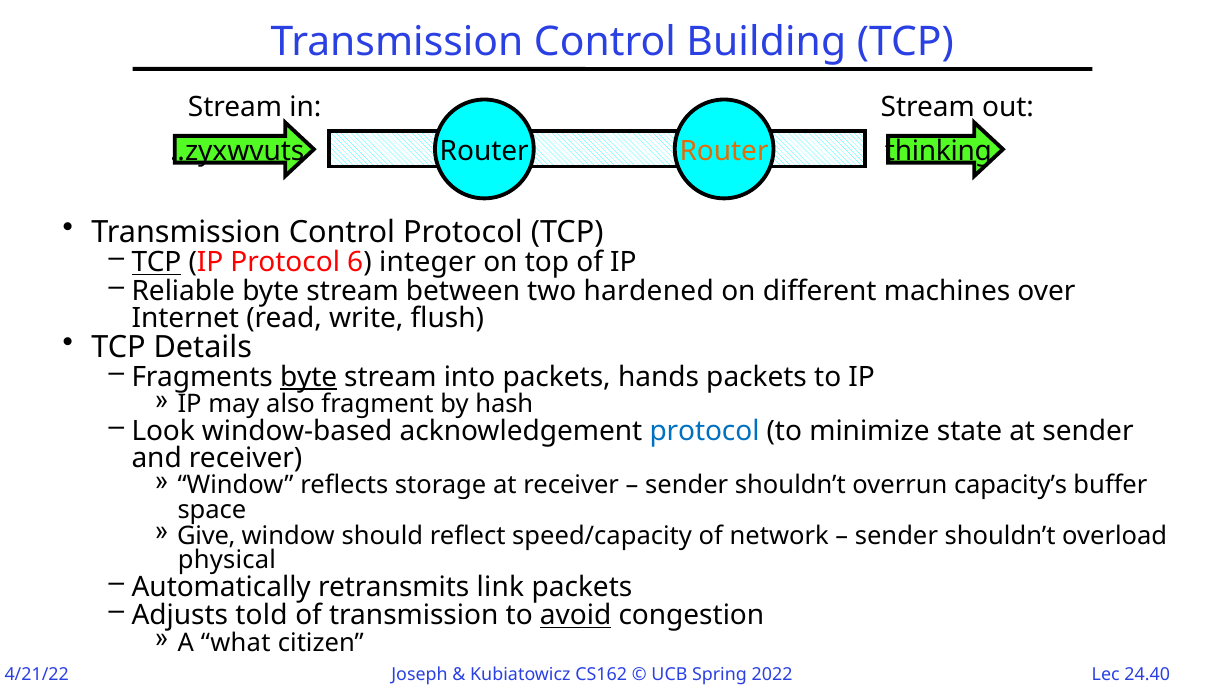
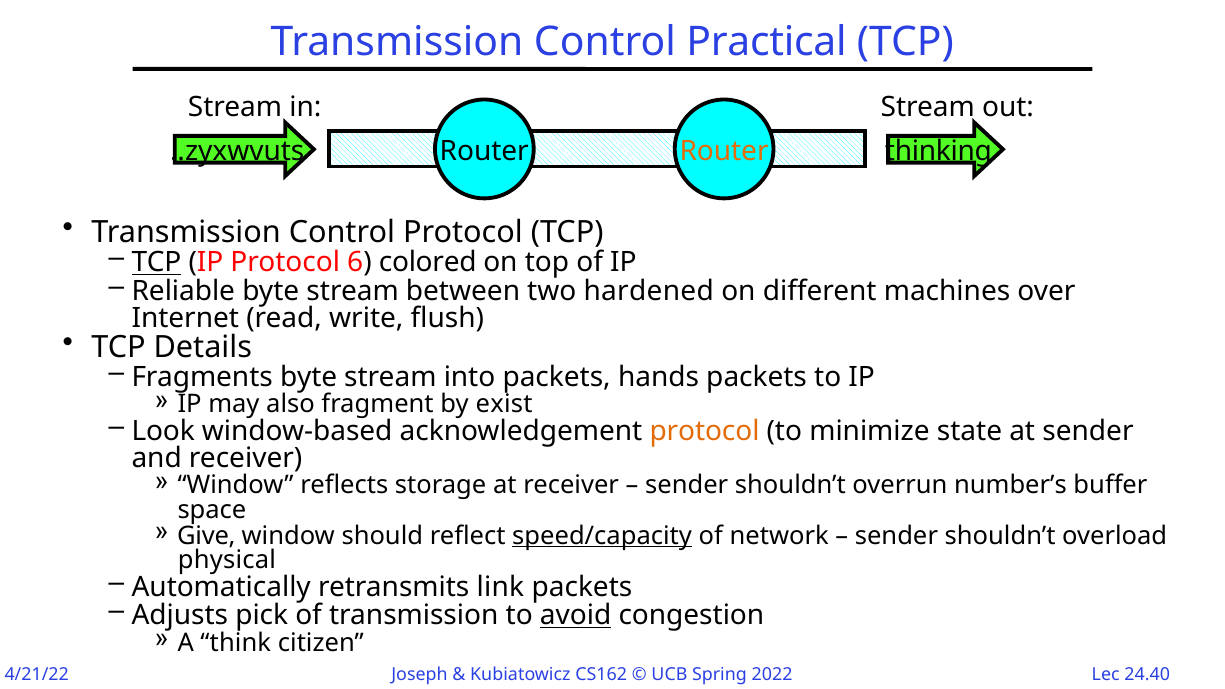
Building: Building -> Practical (767, 42)
integer: integer -> colored (428, 263)
byte underline: present -> none (309, 377)
hash: hash -> exist (504, 404)
protocol colour: blue -> orange (705, 431)
capacity’s: capacity’s -> number’s (1011, 485)
speed/capacity underline: none -> present (602, 536)
told: told -> pick (262, 616)
what: what -> think (236, 643)
